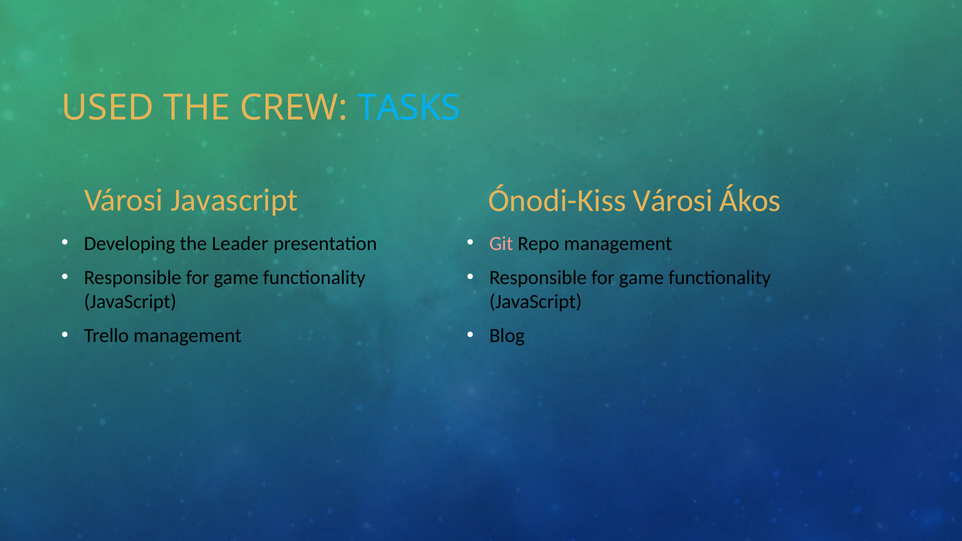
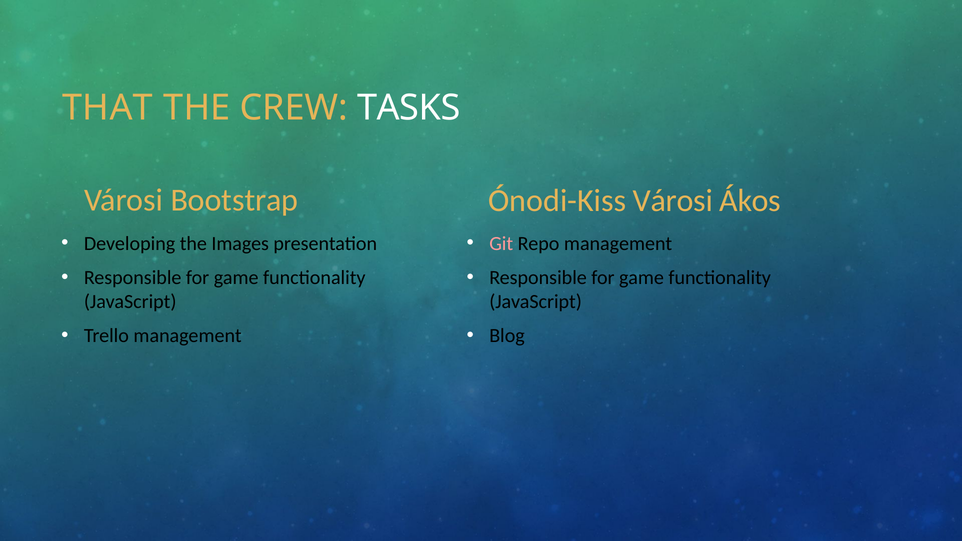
USED: USED -> THAT (108, 108)
TASKS colour: light blue -> white (409, 108)
Városi Javascript: Javascript -> Bootstrap (234, 200)
Leader: Leader -> Images (240, 244)
